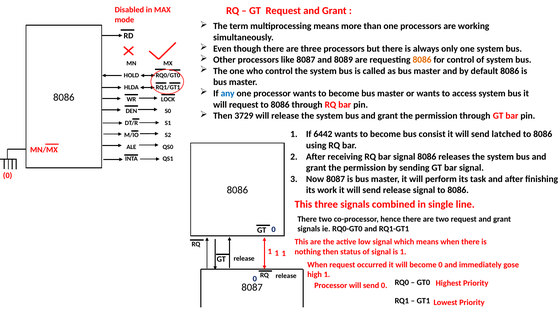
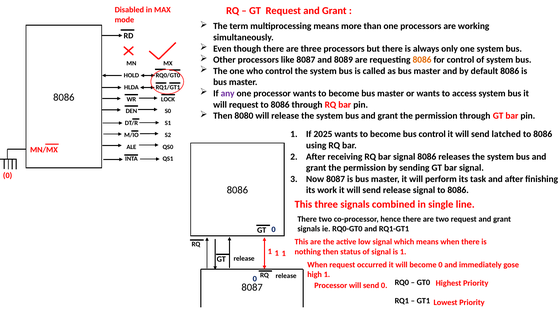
any colour: blue -> purple (228, 93)
3729: 3729 -> 8080 (244, 116)
6442: 6442 -> 2025 (323, 134)
bus consist: consist -> control (432, 134)
